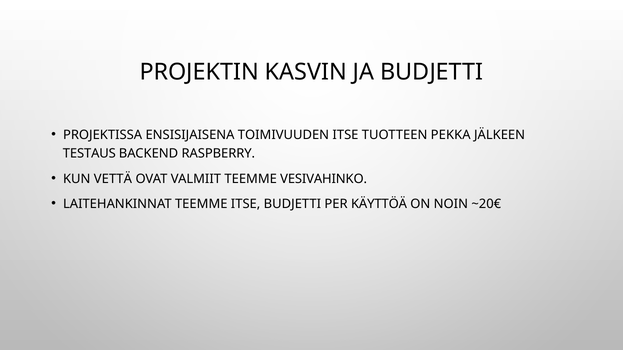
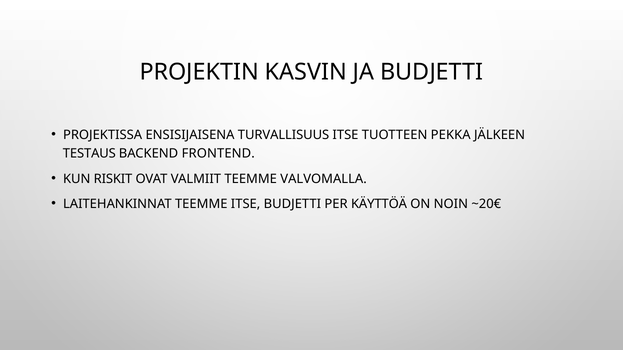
TOIMIVUUDEN: TOIMIVUUDEN -> TURVALLISUUS (284, 135)
RASPBERRY: RASPBERRY -> FRONTEND (218, 154)
VETTÄ: VETTÄ -> RISKIT (113, 179)
VESIVAHINKO: VESIVAHINKO -> VALVOMALLA (324, 179)
